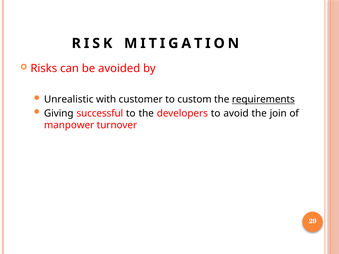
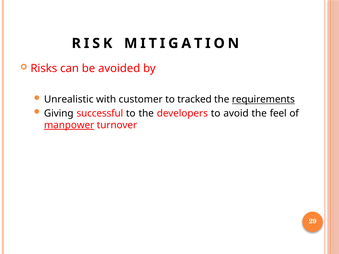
custom: custom -> tracked (195, 100)
join: join -> feel (278, 113)
manpower underline: none -> present (69, 125)
